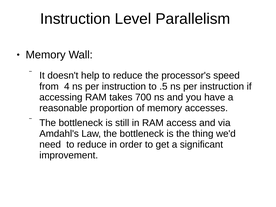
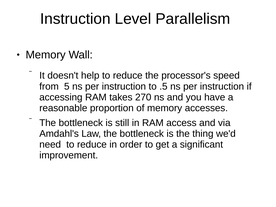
4: 4 -> 5 (67, 86)
700: 700 -> 270 (143, 97)
